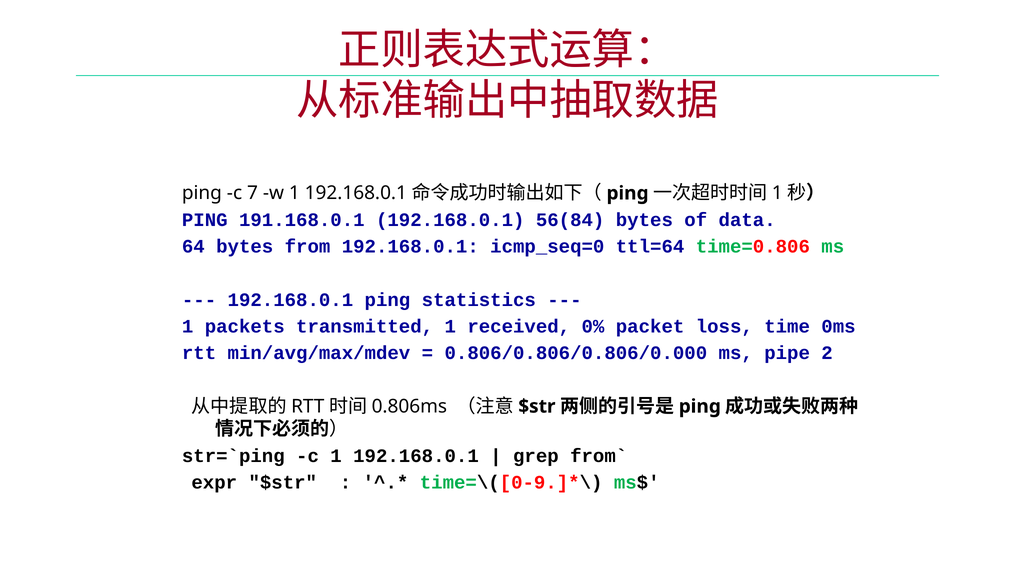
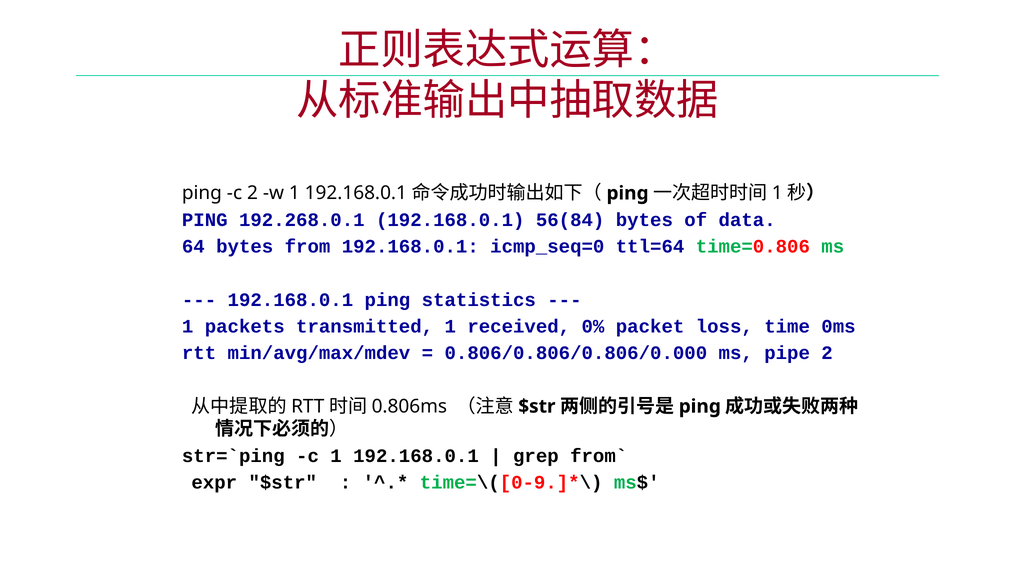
c 7: 7 -> 2 (253, 193)
191.168.0.1: 191.168.0.1 -> 192.268.0.1 (302, 220)
